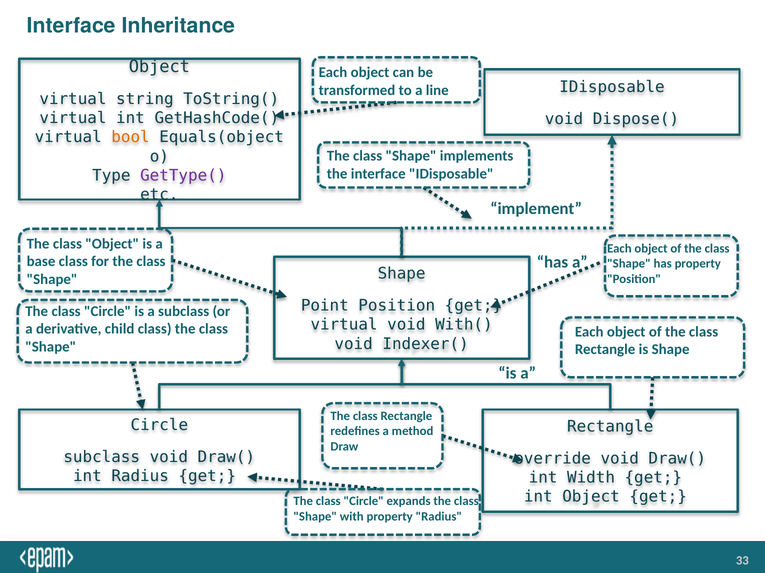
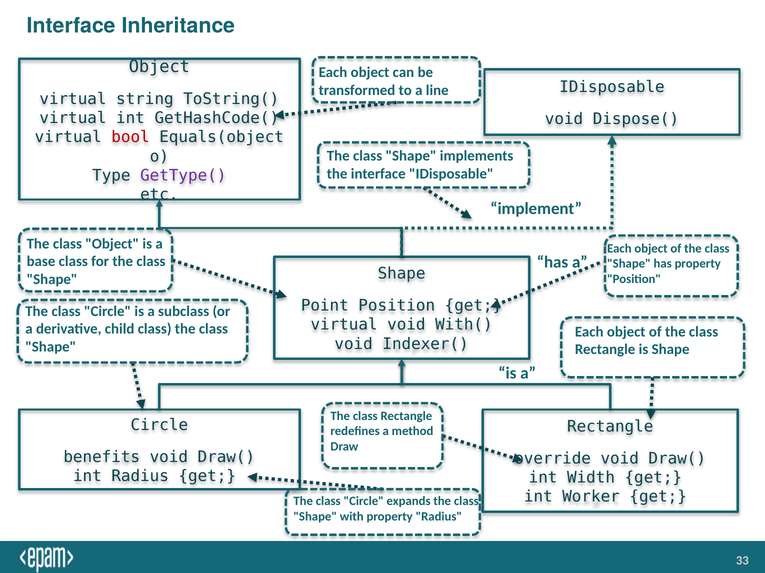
bool colour: orange -> red (131, 137)
subclass: subclass -> benefits (102, 457)
int Object: Object -> Worker (591, 497)
